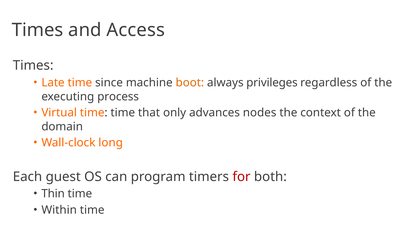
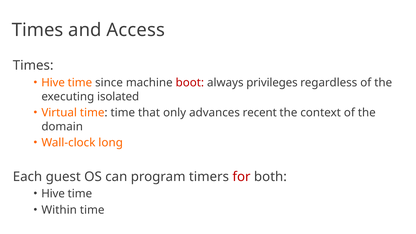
Late: Late -> Hive (53, 83)
boot colour: orange -> red (190, 83)
process: process -> isolated (118, 97)
nodes: nodes -> recent (260, 113)
Thin: Thin -> Hive (53, 194)
